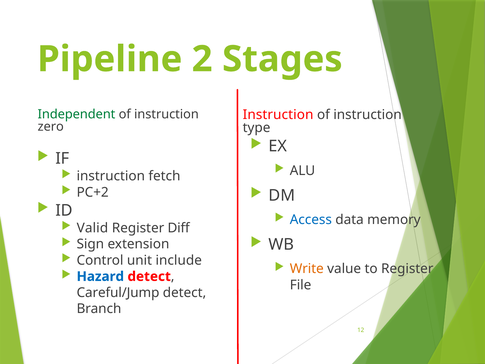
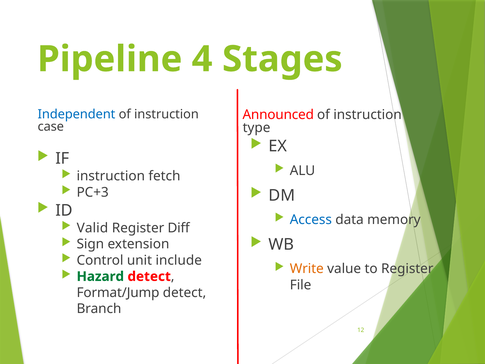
2: 2 -> 4 (202, 59)
Independent colour: green -> blue (76, 114)
Instruction: Instruction -> Announced (278, 115)
zero: zero -> case (51, 126)
PC+2: PC+2 -> PC+3 (93, 192)
Hazard colour: blue -> green (100, 276)
Careful/Jump: Careful/Jump -> Format/Jump (118, 292)
